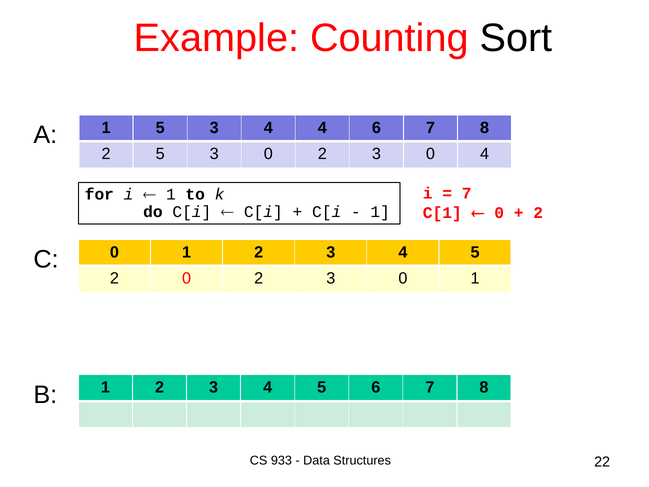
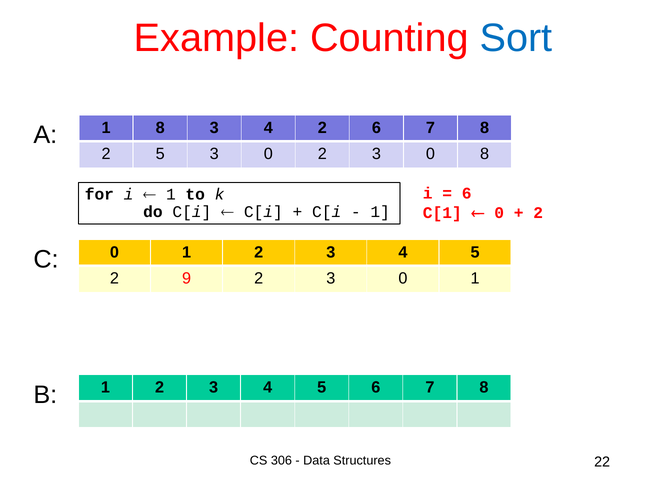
Sort colour: black -> blue (516, 38)
1 5: 5 -> 8 (160, 128)
4 4: 4 -> 2 (322, 128)
0 4: 4 -> 8 (485, 154)
7: 7 -> 6 (467, 193)
2 0: 0 -> 9 (187, 278)
933: 933 -> 306 (281, 461)
